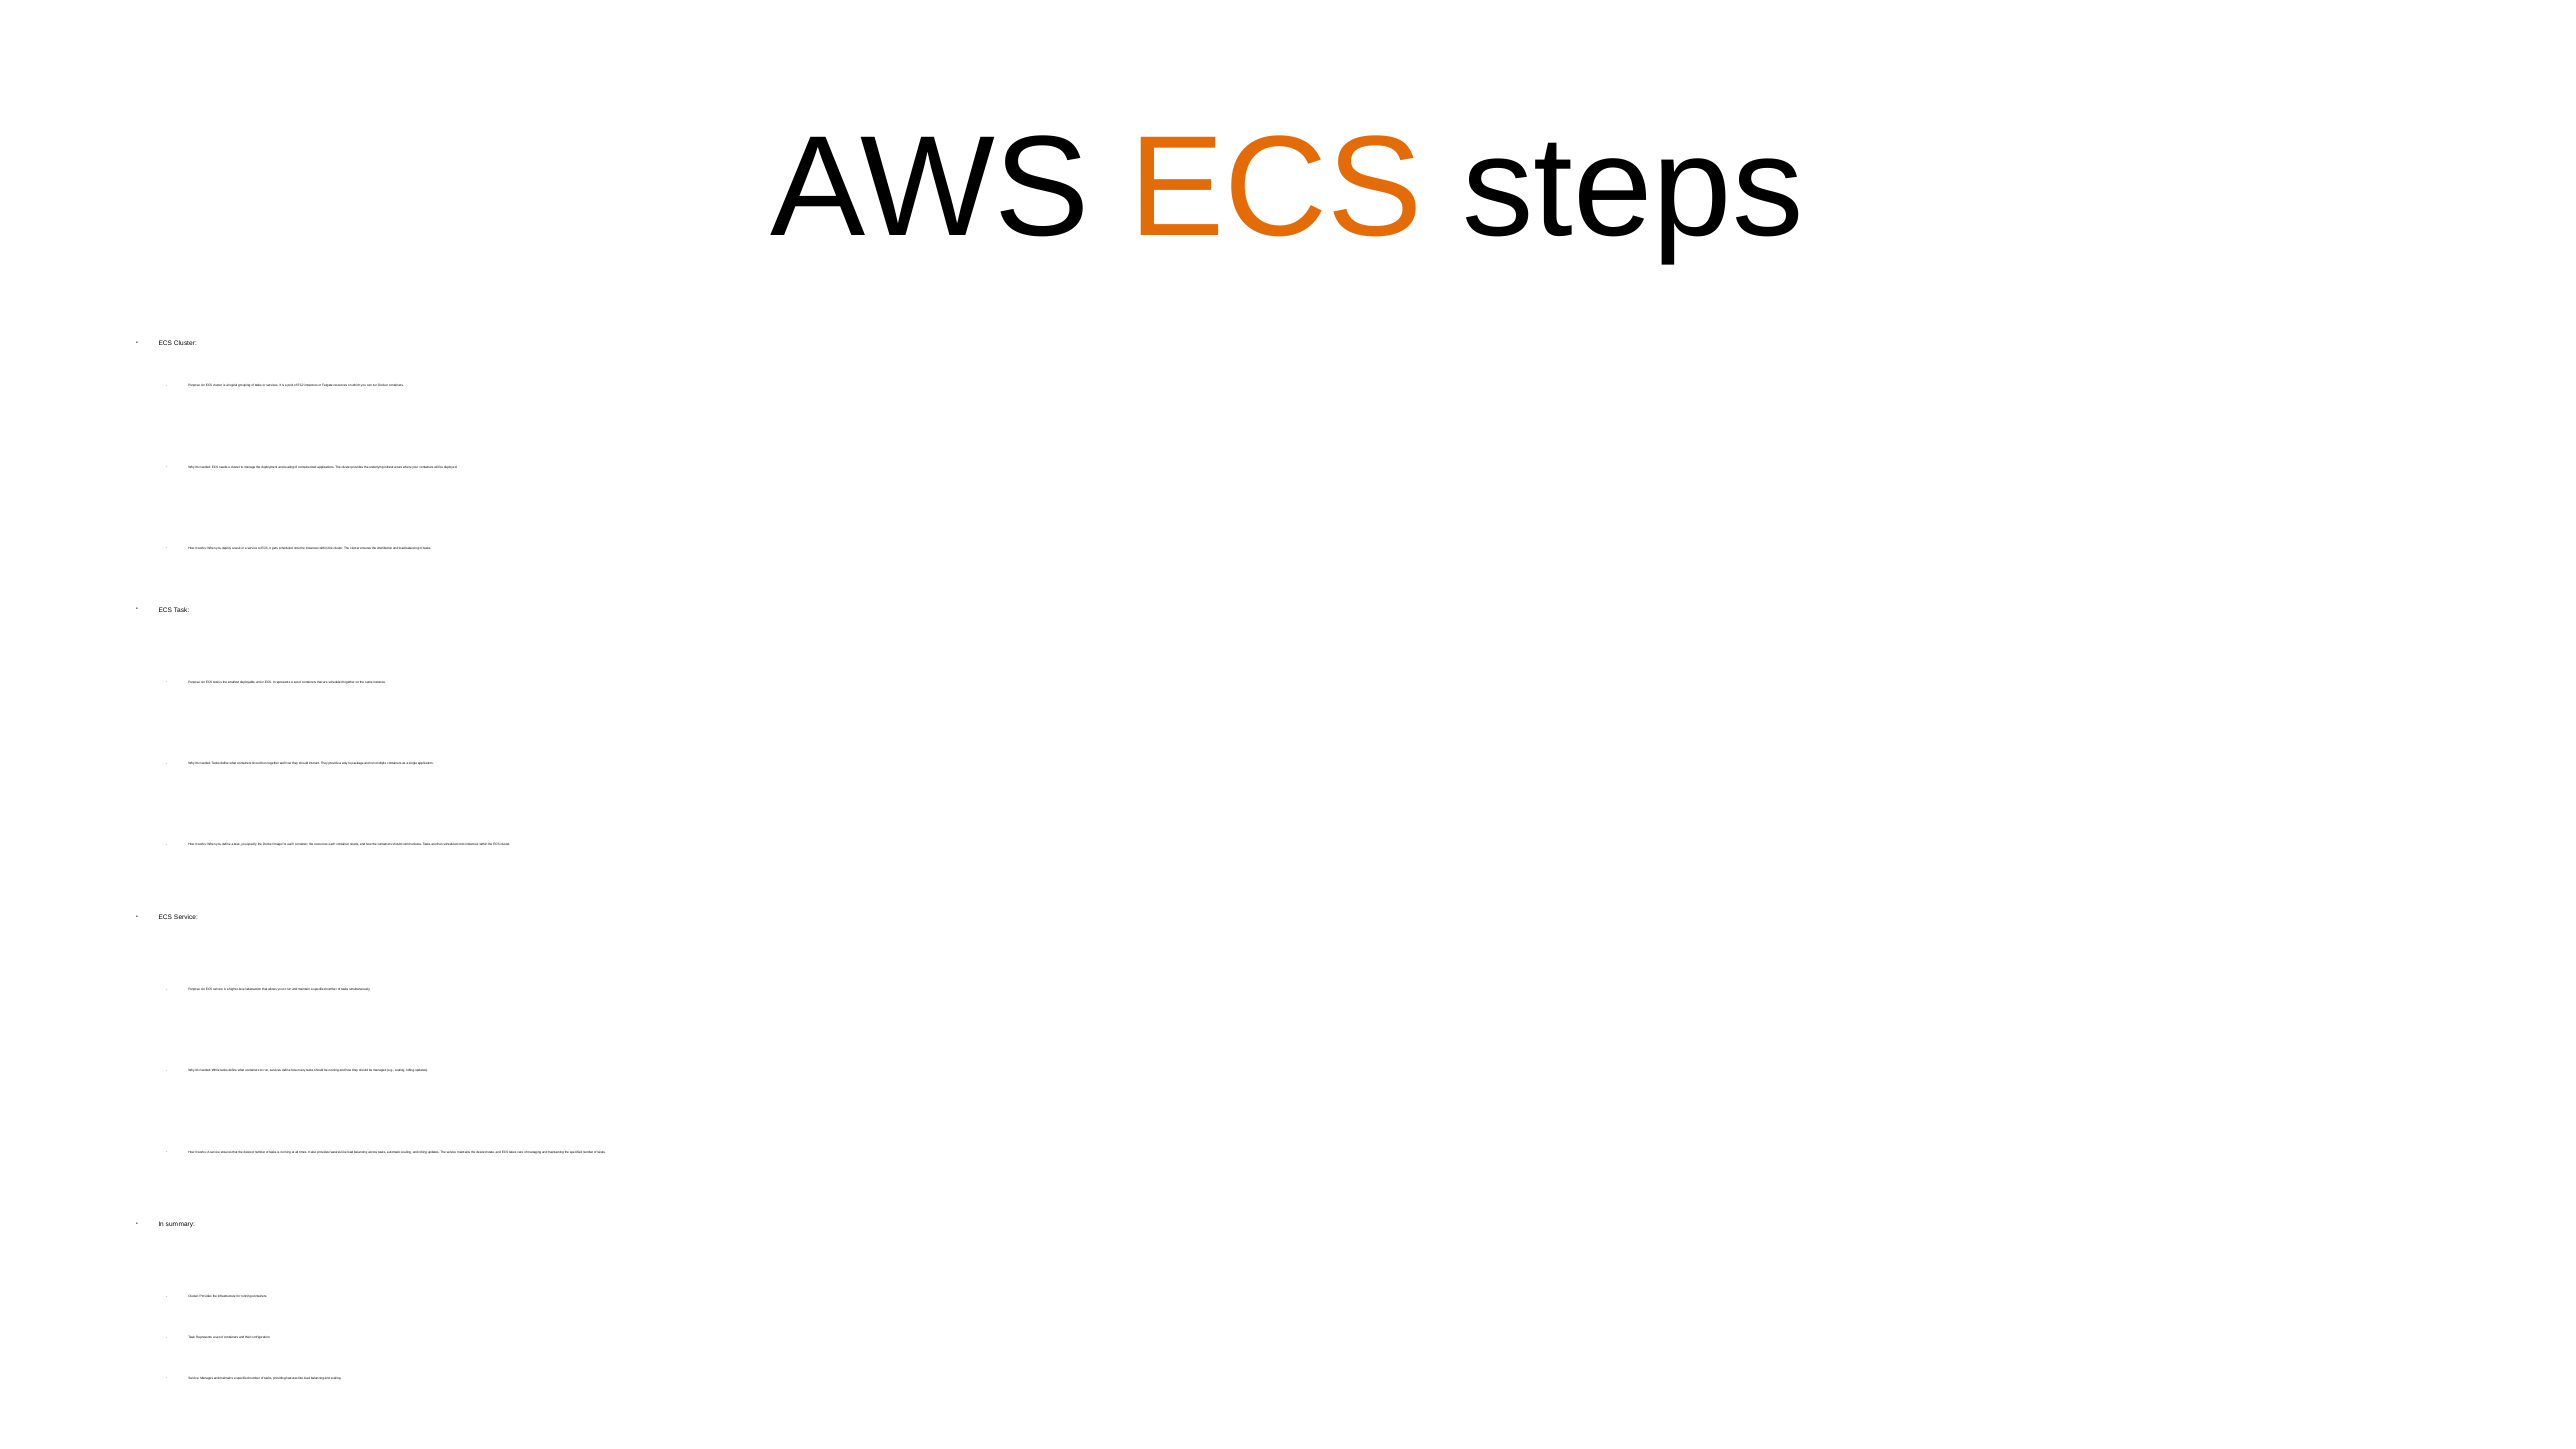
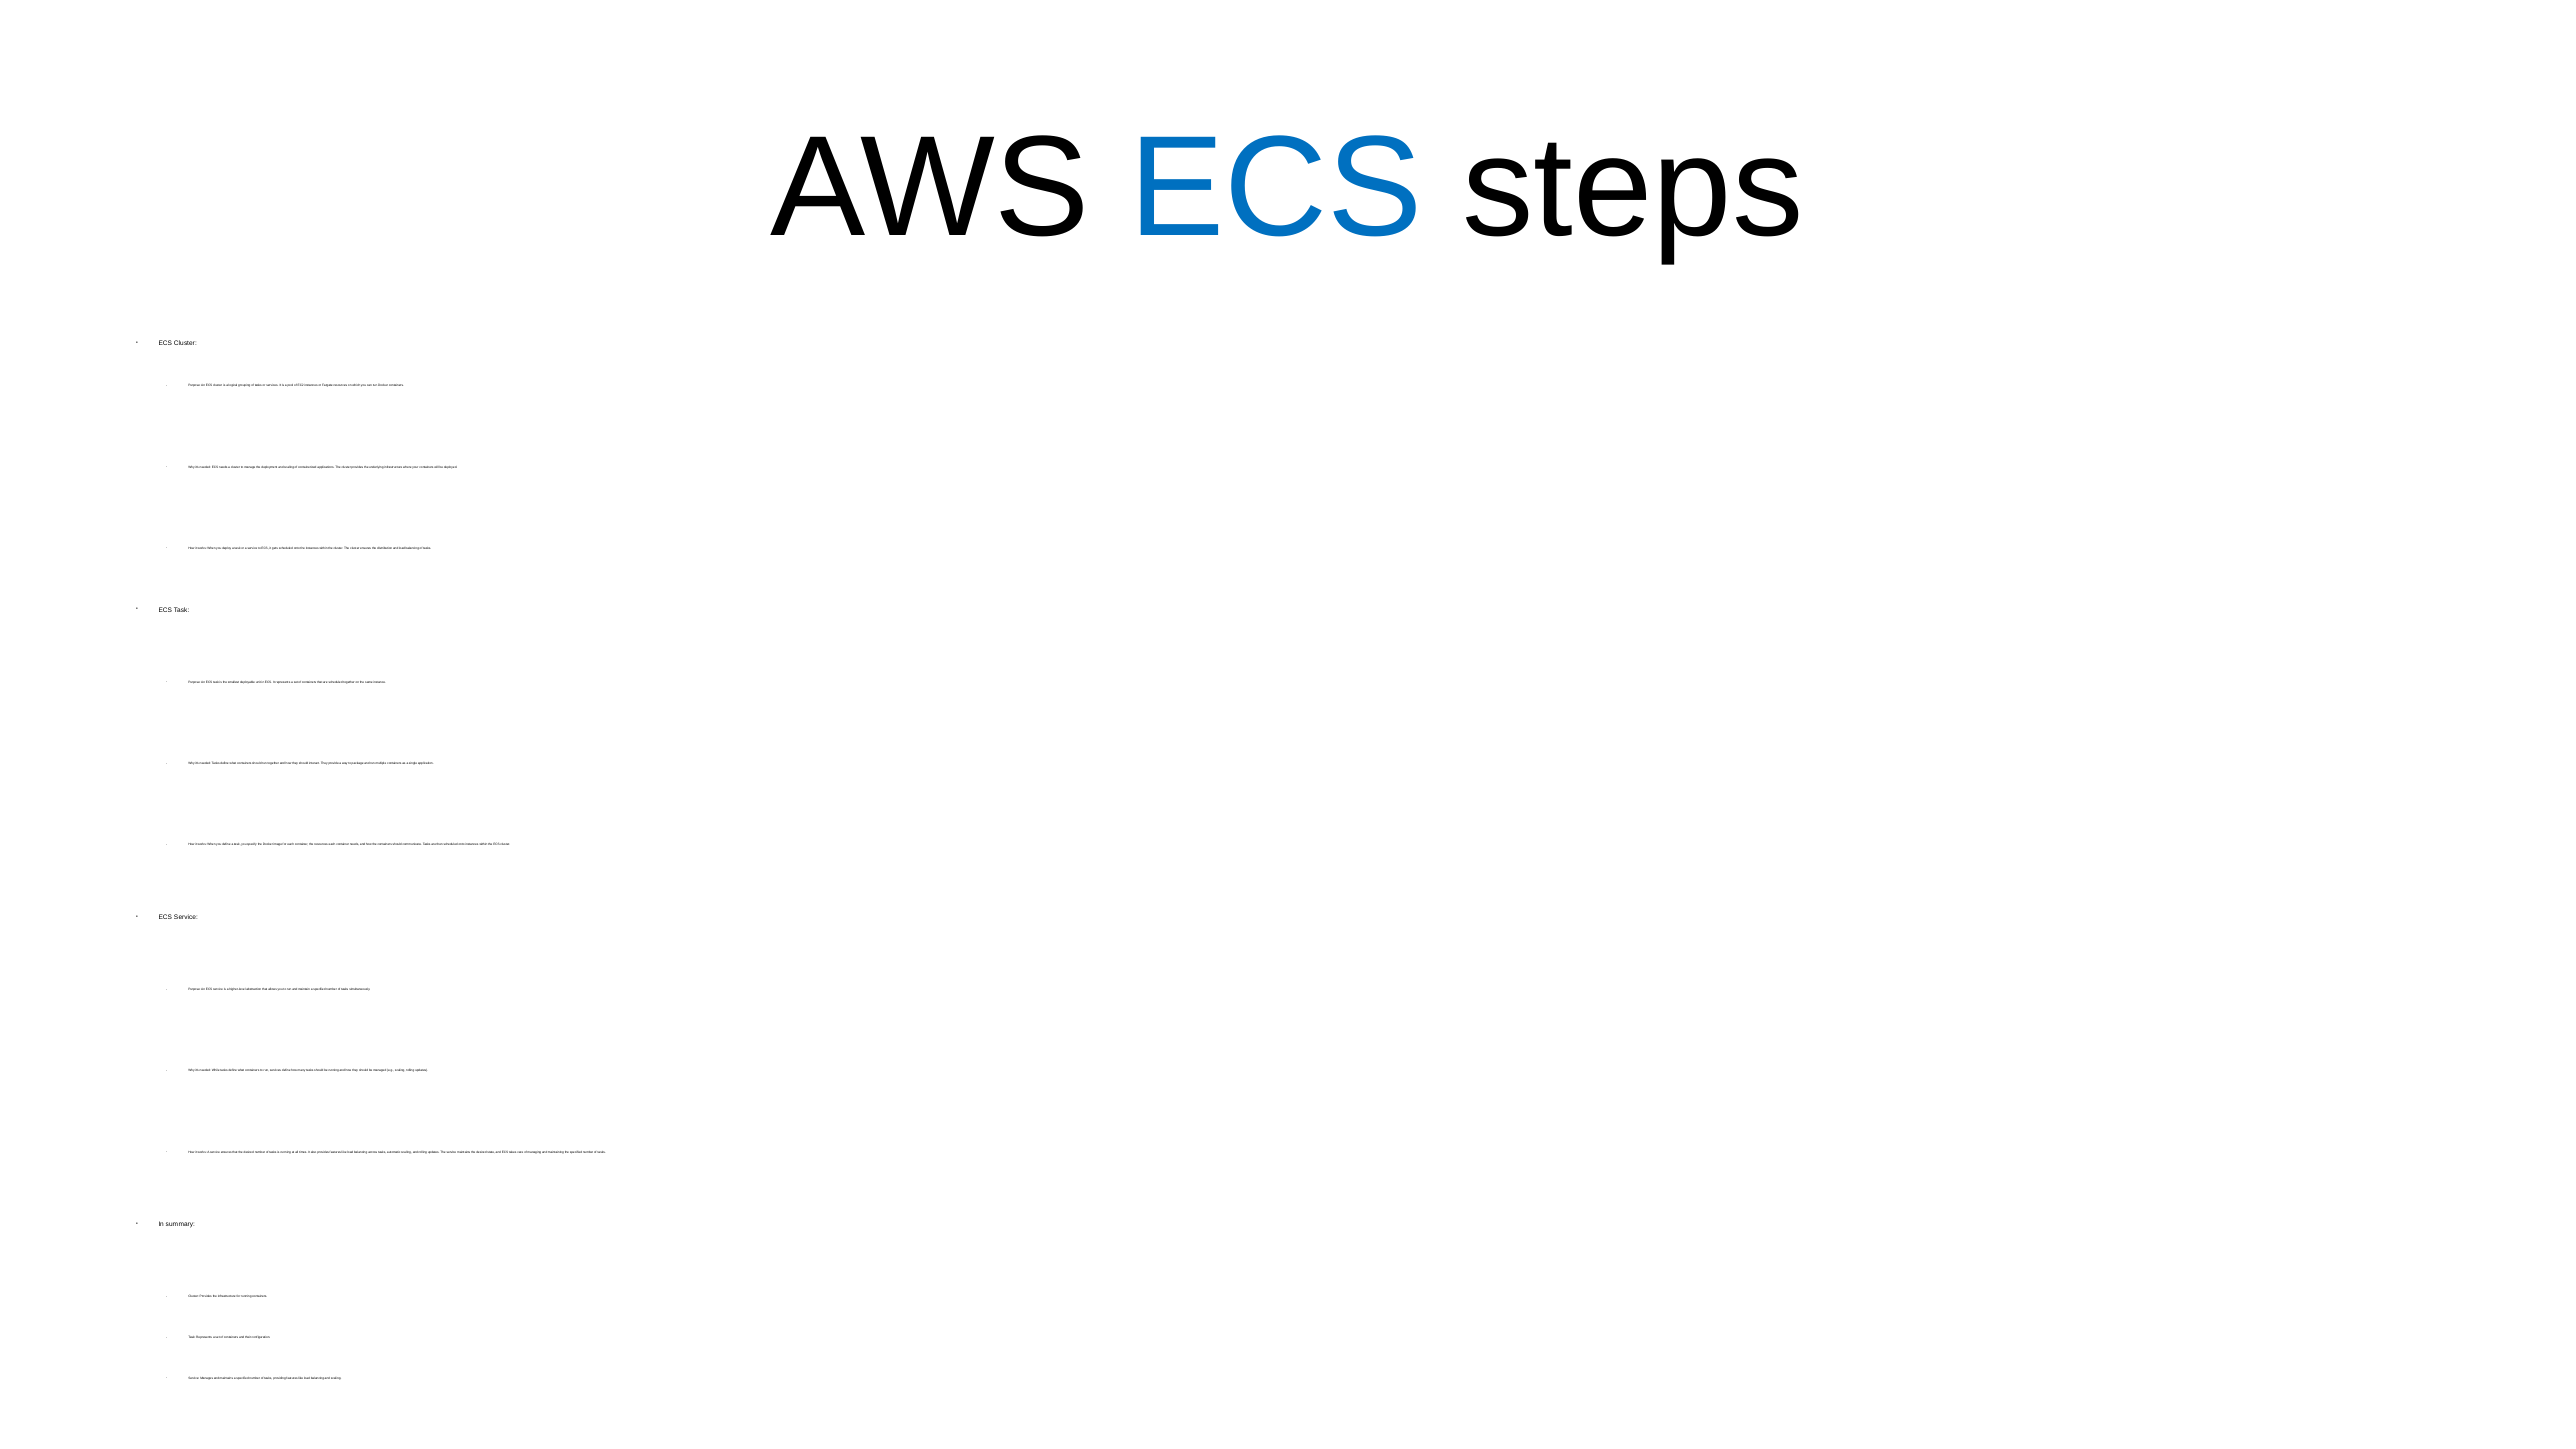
ECS colour: orange -> blue (1276, 189)
